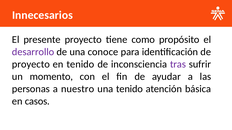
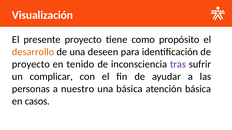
Innecesarios: Innecesarios -> Visualización (42, 15)
desarrollo colour: purple -> orange (33, 52)
conoce: conoce -> deseen (103, 52)
momento: momento -> complicar (51, 77)
una tenido: tenido -> básica (129, 89)
